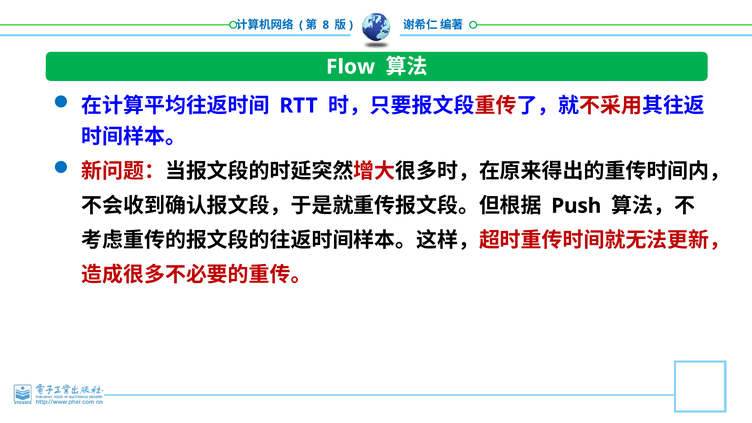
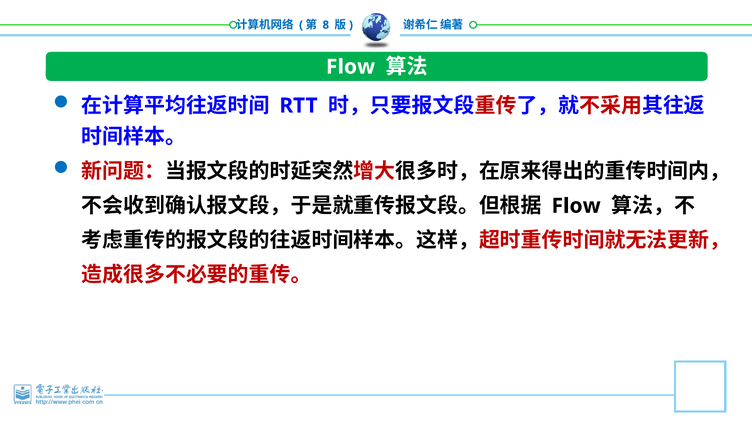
Push: Push -> Flow (576, 206)
